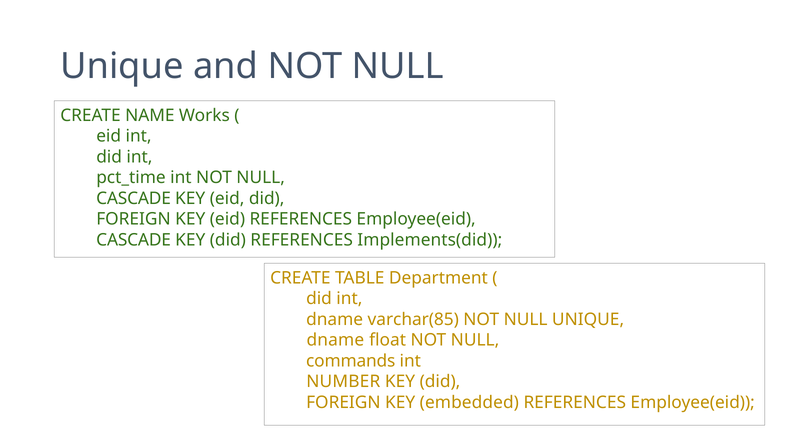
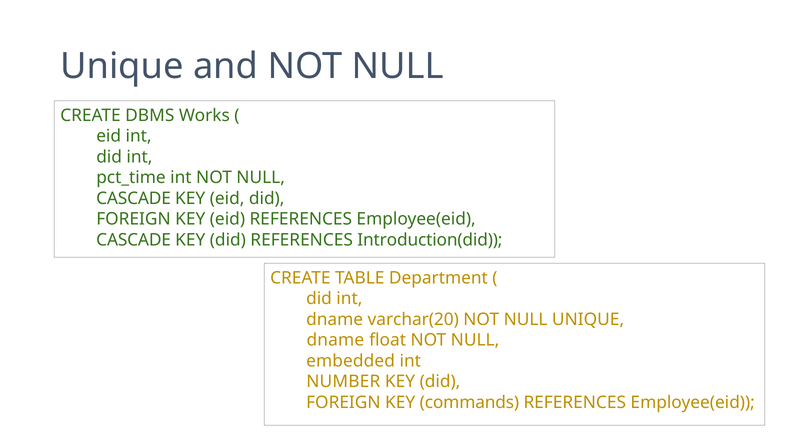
NAME: NAME -> DBMS (150, 115)
Implements(did: Implements(did -> Introduction(did (430, 240)
varchar(85: varchar(85 -> varchar(20 (413, 319)
commands: commands -> embedded (351, 361)
embedded: embedded -> commands (469, 402)
